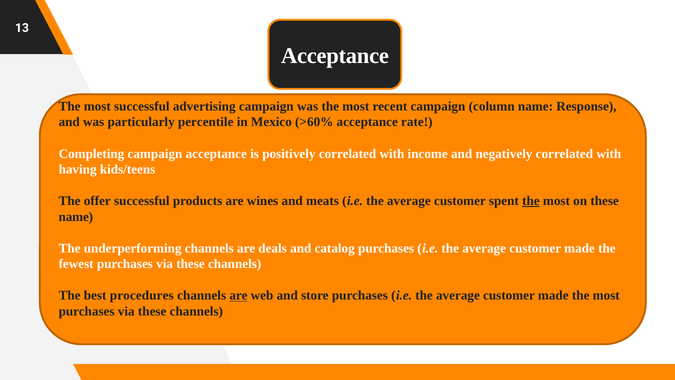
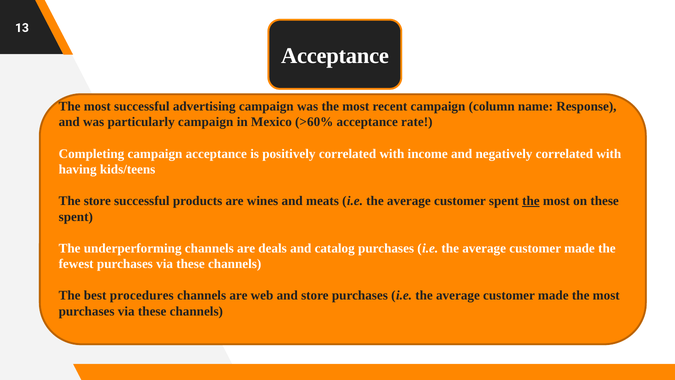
particularly percentile: percentile -> campaign (206, 122)
The offer: offer -> store (97, 201)
name: name -> spent (76, 217)
are underline: present -> none (238, 295)
